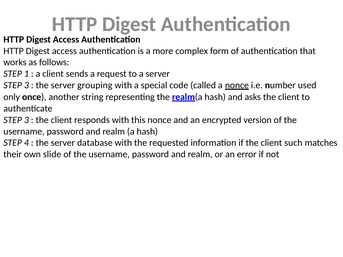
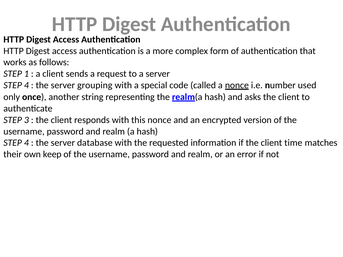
3: 3 -> 4 (26, 85)
such: such -> time (293, 143)
slide: slide -> keep (52, 154)
